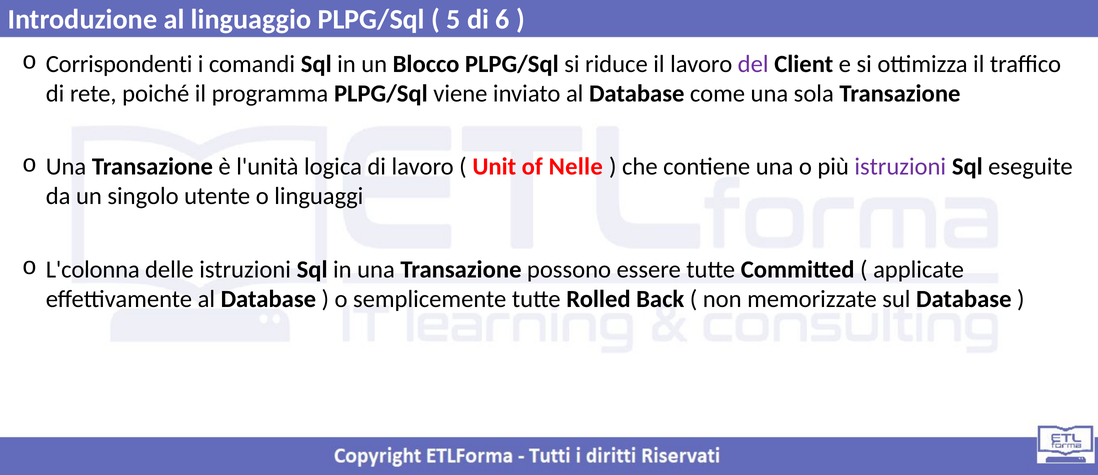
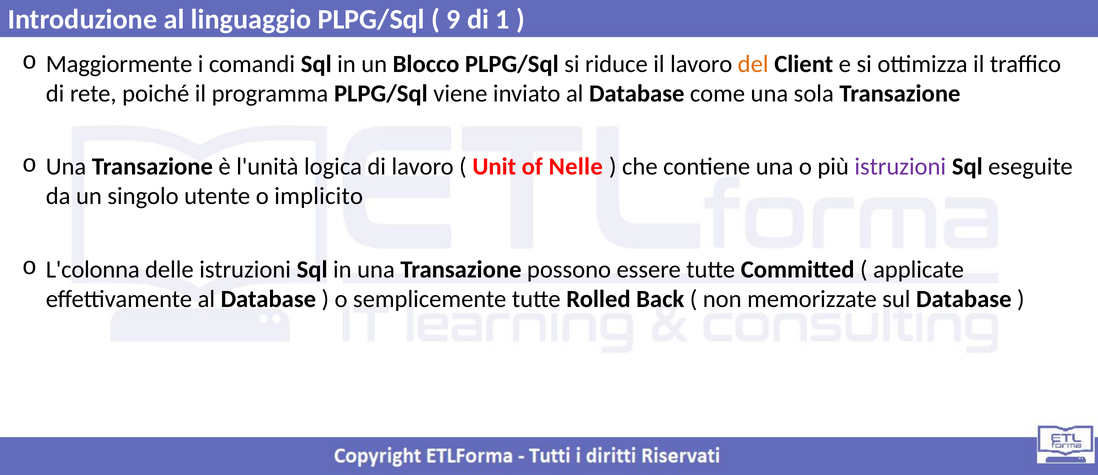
5: 5 -> 9 (454, 19)
6: 6 -> 1 (503, 19)
Corrispondenti: Corrispondenti -> Maggiormente (119, 64)
del colour: purple -> orange (753, 64)
linguaggi: linguaggi -> implicito (319, 196)
